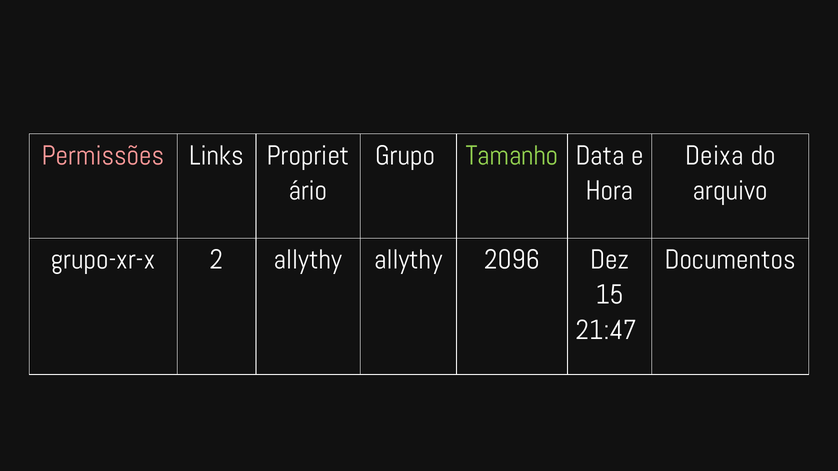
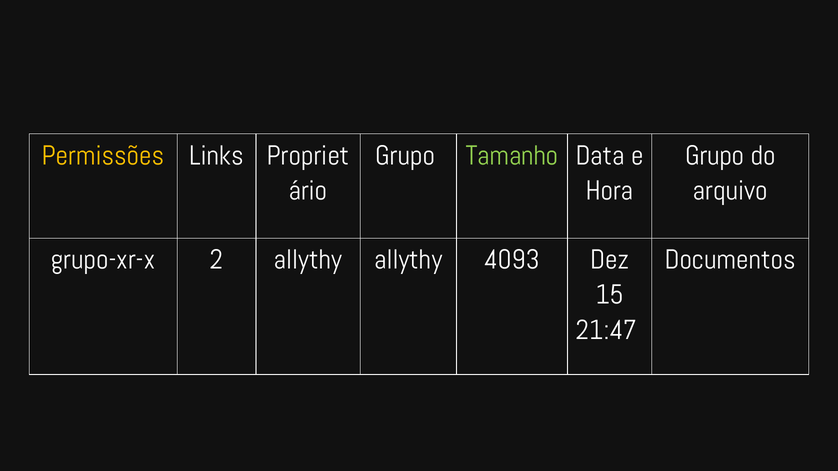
Permissões colour: pink -> yellow (103, 156)
Deixa: Deixa -> Grupo (715, 156)
2096: 2096 -> 4093 (512, 260)
